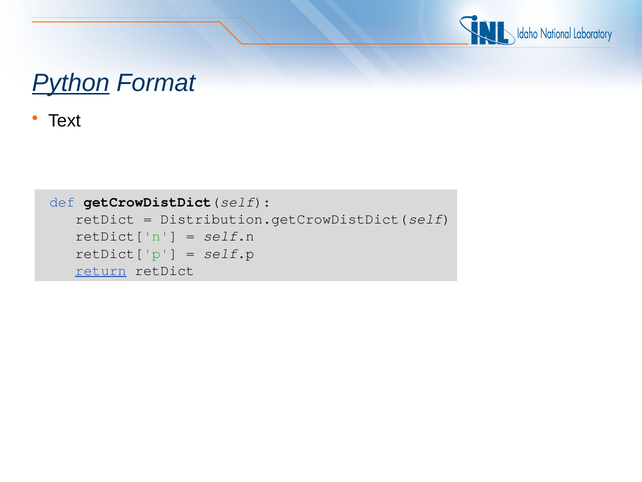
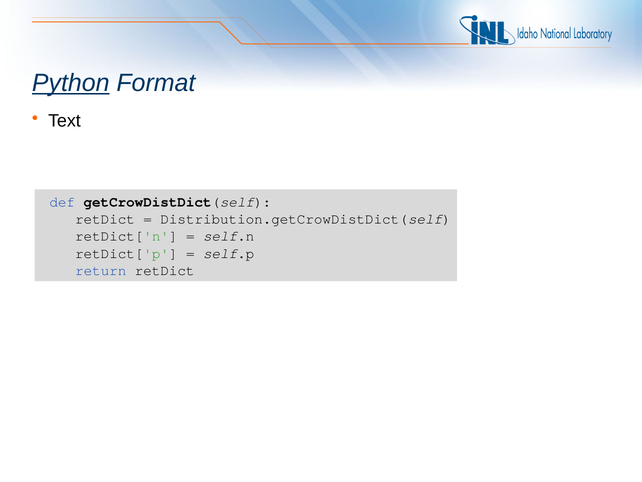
return underline: present -> none (101, 270)
